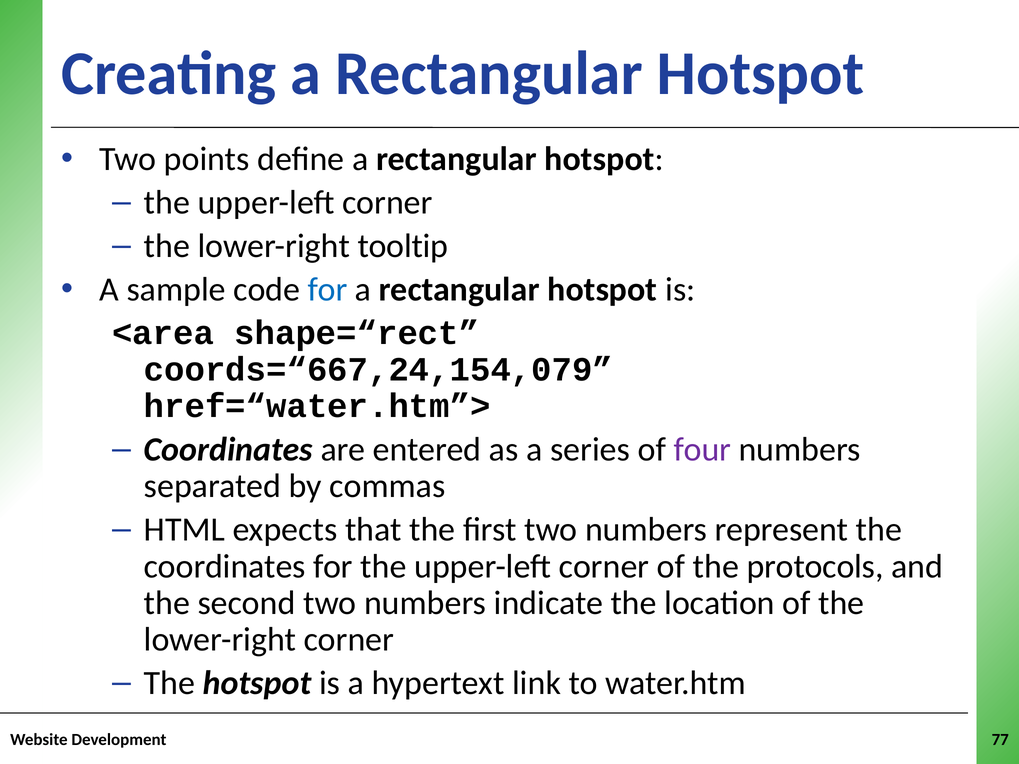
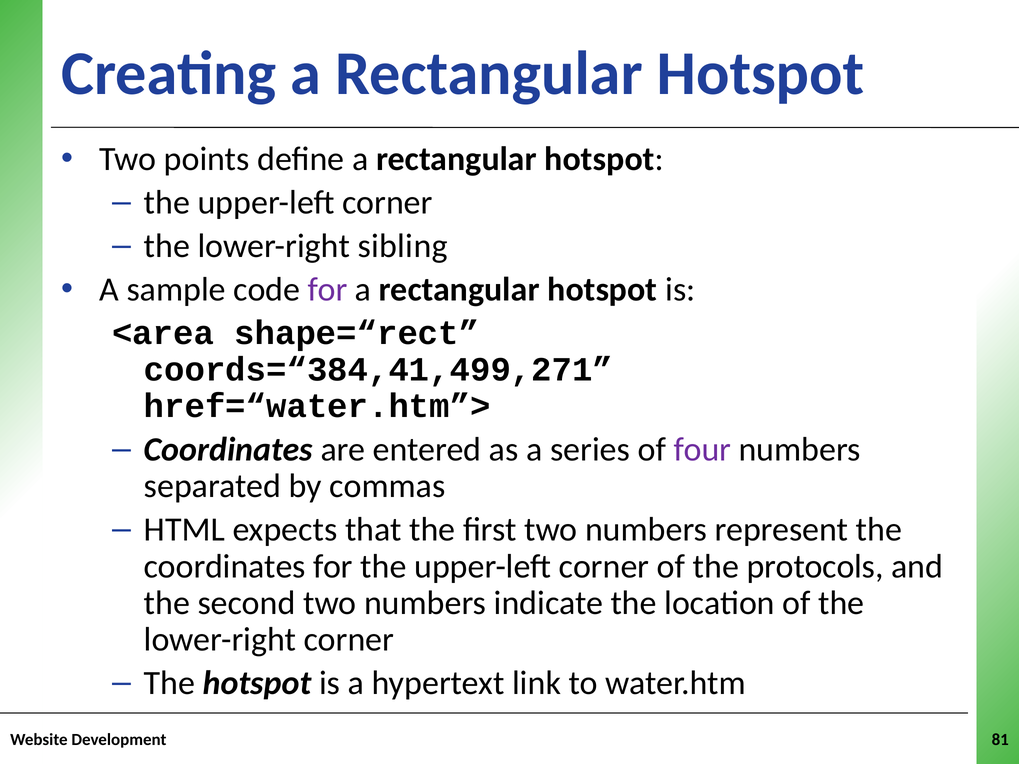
tooltip: tooltip -> sibling (403, 246)
for colour: blue -> purple (328, 289)
coords=“667,24,154,079: coords=“667,24,154,079 -> coords=“384,41,499,271 (378, 370)
77: 77 -> 81 (1000, 740)
